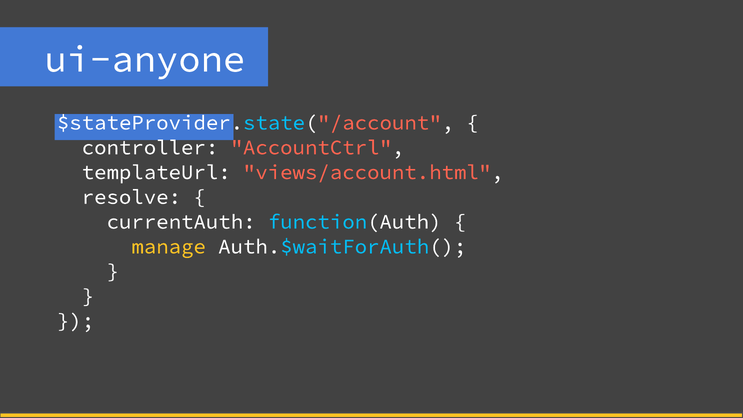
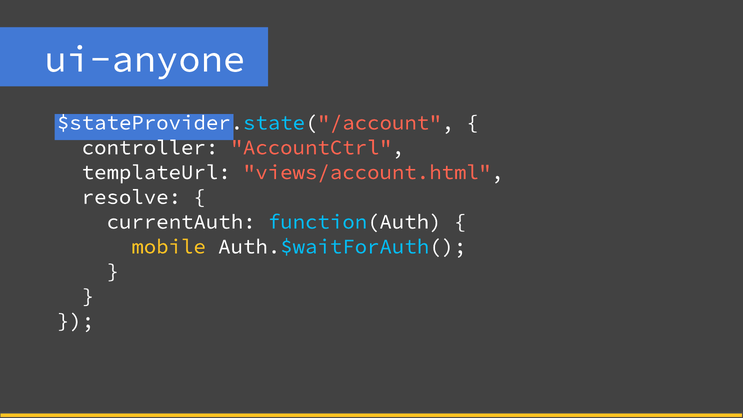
manage: manage -> mobile (169, 247)
